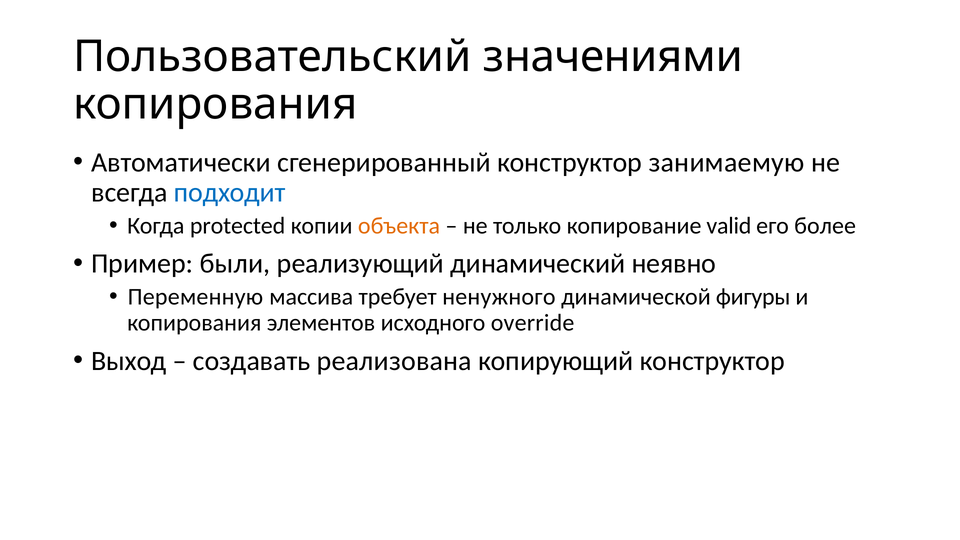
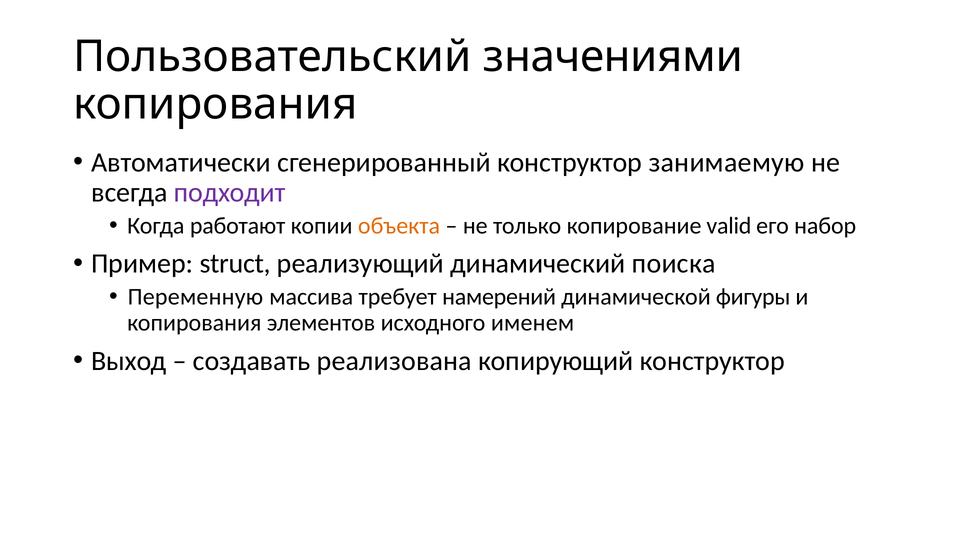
подходит colour: blue -> purple (230, 193)
protected: protected -> работают (238, 226)
более: более -> набор (825, 226)
были: были -> struct (235, 264)
неявно: неявно -> поиска (674, 264)
ненужного: ненужного -> намерений (499, 297)
override: override -> именем (533, 323)
